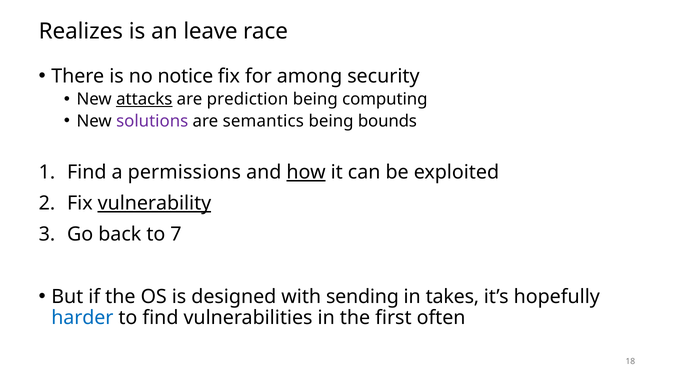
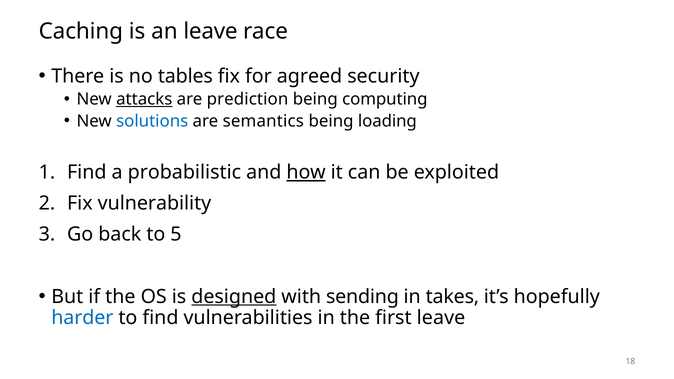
Realizes: Realizes -> Caching (81, 31)
notice: notice -> tables (185, 76)
among: among -> agreed (310, 76)
solutions colour: purple -> blue (152, 121)
bounds: bounds -> loading (387, 121)
permissions: permissions -> probabilistic (184, 172)
vulnerability underline: present -> none (154, 203)
7: 7 -> 5 (176, 234)
designed underline: none -> present (234, 297)
first often: often -> leave (441, 318)
